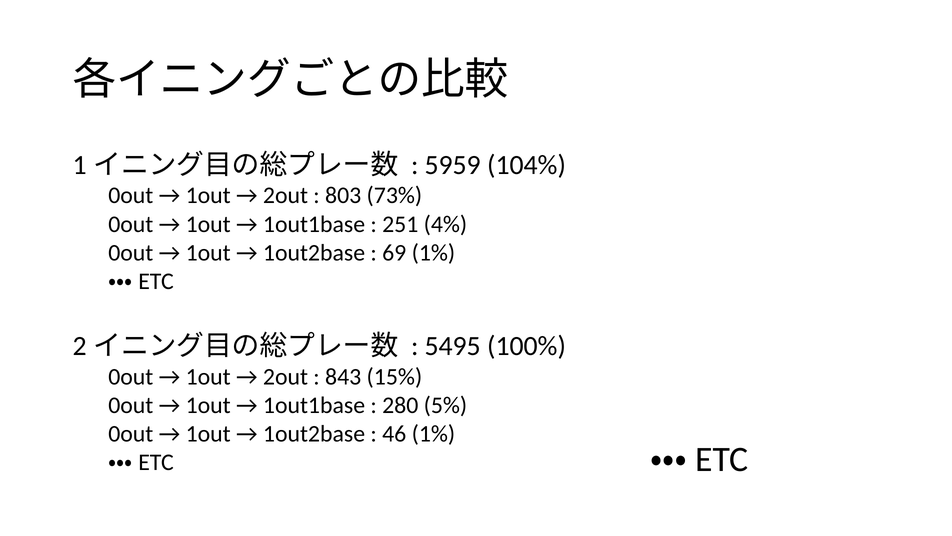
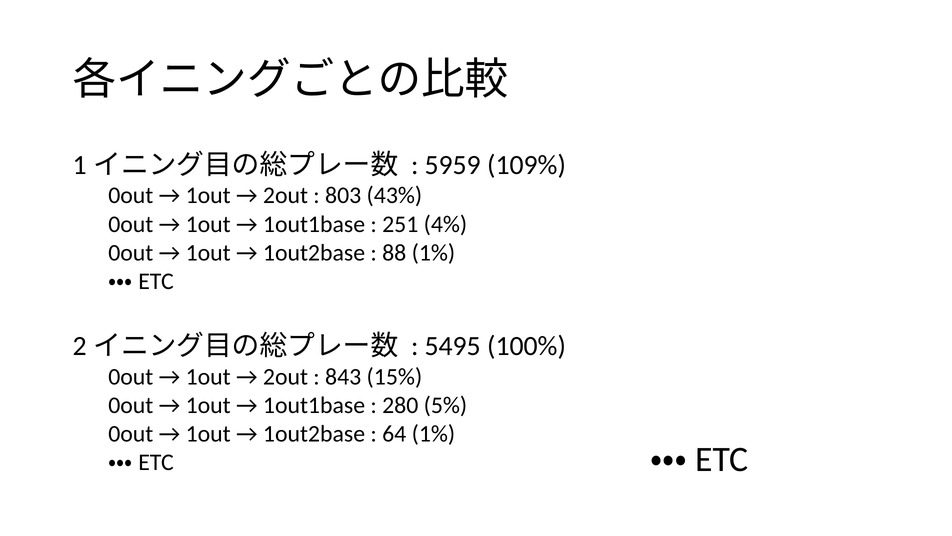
104%: 104% -> 109% (527, 165)
73%: 73% -> 43% (394, 195)
69: 69 -> 88 (394, 253)
46: 46 -> 64 (394, 433)
